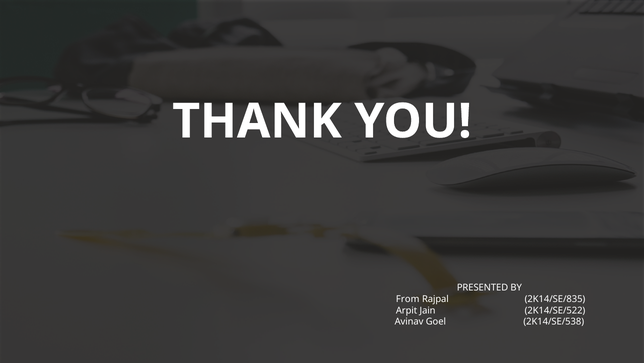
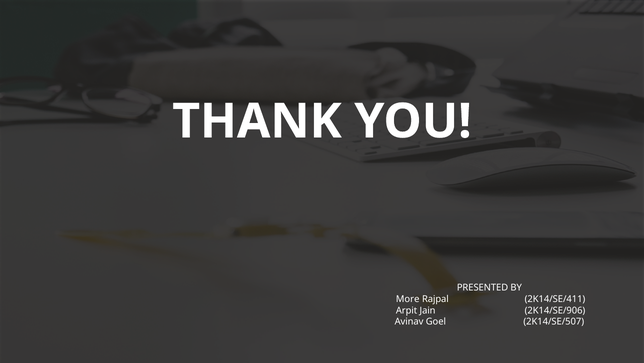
From: From -> More (408, 299)
2K14/SE/835: 2K14/SE/835 -> 2K14/SE/411 (555, 299)
2K14/SE/522: 2K14/SE/522 -> 2K14/SE/906 (555, 310)
2K14/SE/538: 2K14/SE/538 -> 2K14/SE/507 (554, 321)
